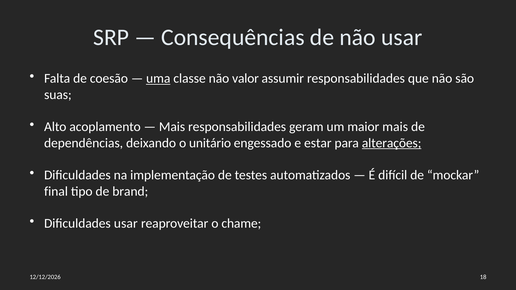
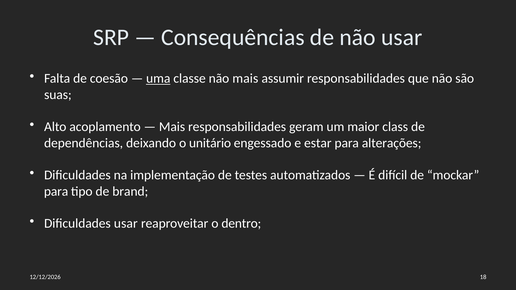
não valor: valor -> mais (245, 79)
maior mais: mais -> class (395, 127)
alterações underline: present -> none (392, 143)
final: final -> para (56, 191)
chame: chame -> dentro (241, 224)
